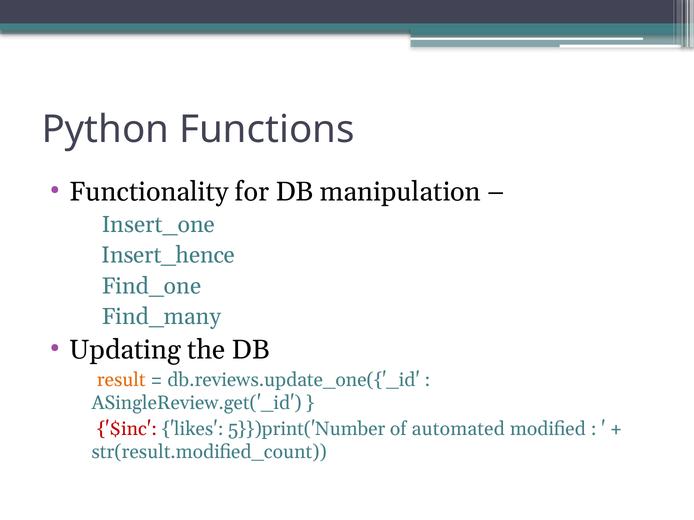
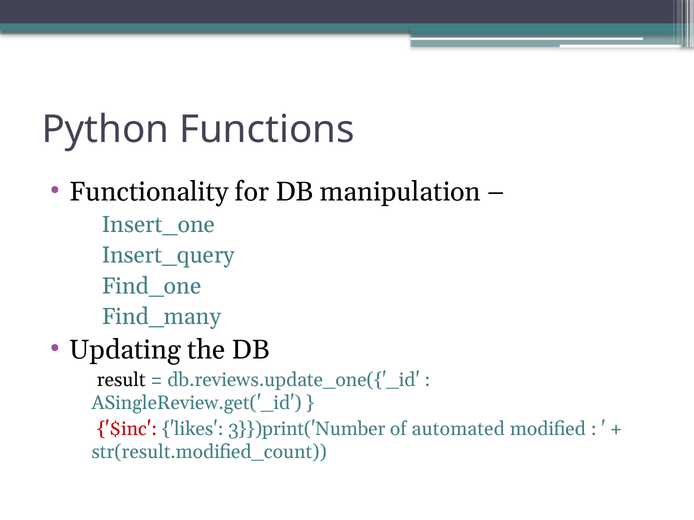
Insert_hence: Insert_hence -> Insert_query (168, 256)
result colour: orange -> black (121, 380)
5}})print('Number: 5}})print('Number -> 3}})print('Number (307, 429)
